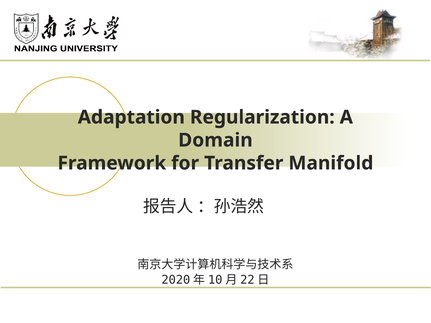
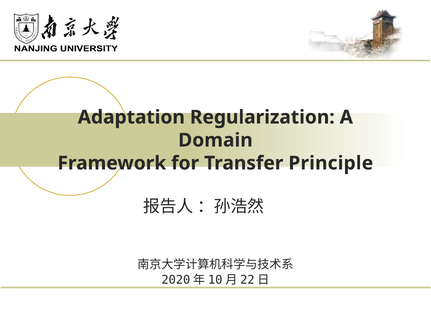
Manifold: Manifold -> Principle (331, 163)
